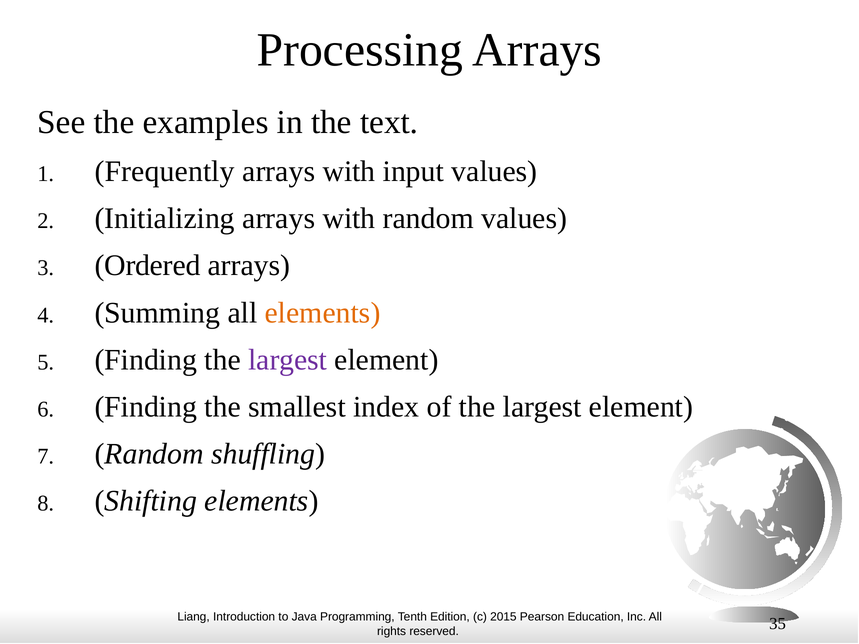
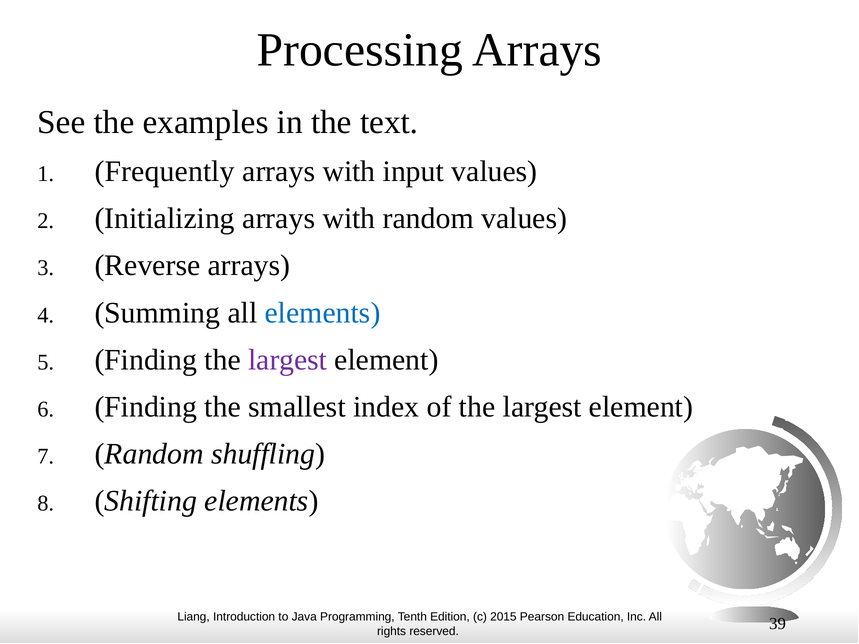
Ordered: Ordered -> Reverse (147, 266)
elements colour: orange -> blue (323, 313)
35: 35 -> 39 (778, 624)
